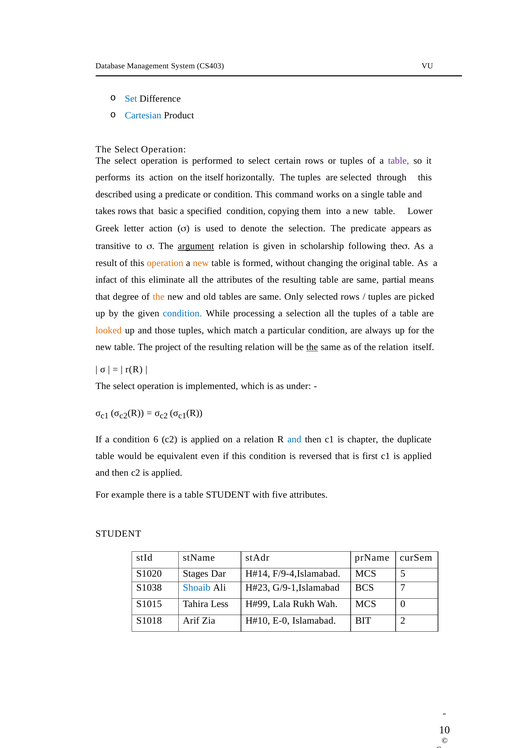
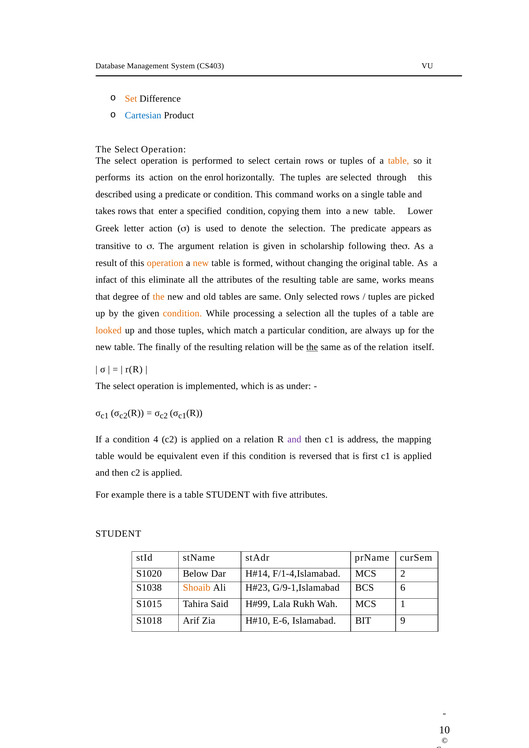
Set colour: blue -> orange (131, 99)
table colour: purple -> orange (399, 161)
the itself: itself -> enrol (214, 178)
basic: basic -> enter (168, 211)
argument underline: present -> none (196, 246)
same partial: partial -> works (394, 280)
condition colour: blue -> orange (182, 314)
project: project -> finally (168, 347)
6: 6 -> 4 (156, 440)
and colour: blue -> purple (294, 440)
chapter: chapter -> address (363, 440)
duplicate: duplicate -> mapping (414, 440)
Stages: Stages -> Below (196, 574)
F/9-4,Islamabad: F/9-4,Islamabad -> F/1-4,Islamabad (306, 574)
5: 5 -> 2 (403, 574)
Shoaib colour: blue -> orange (197, 588)
7: 7 -> 6 (403, 588)
Less: Less -> Said (220, 605)
0: 0 -> 1 (403, 605)
E-0: E-0 -> E-6 (281, 621)
2: 2 -> 9 (403, 621)
